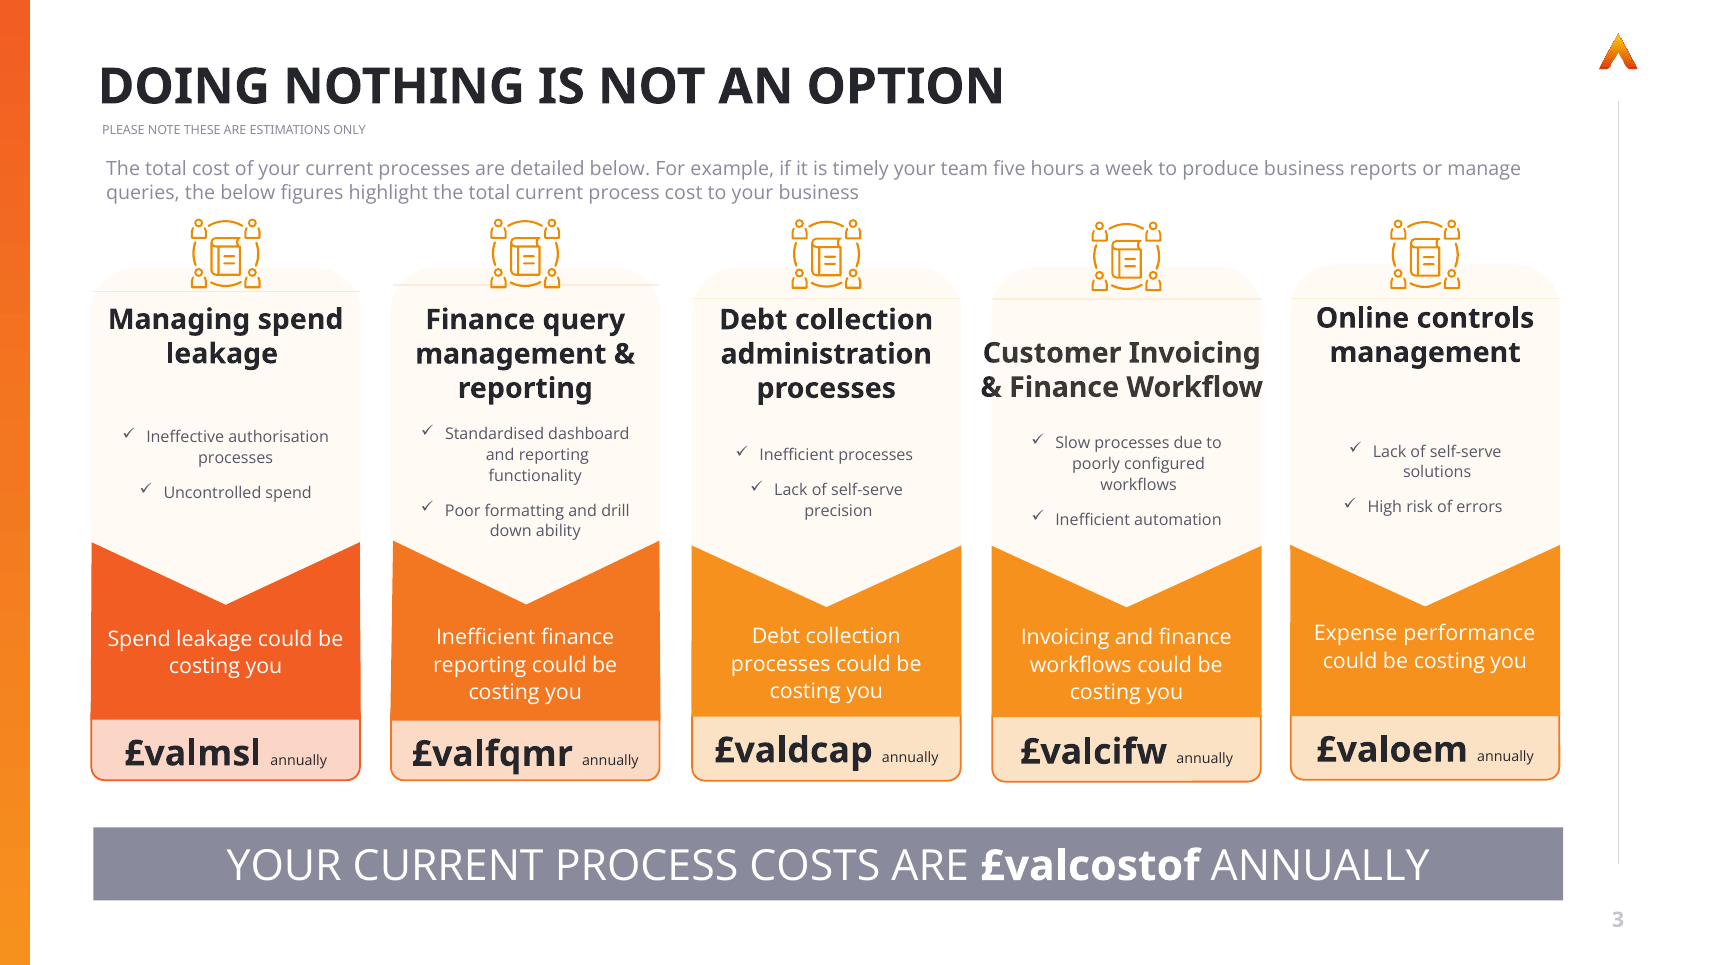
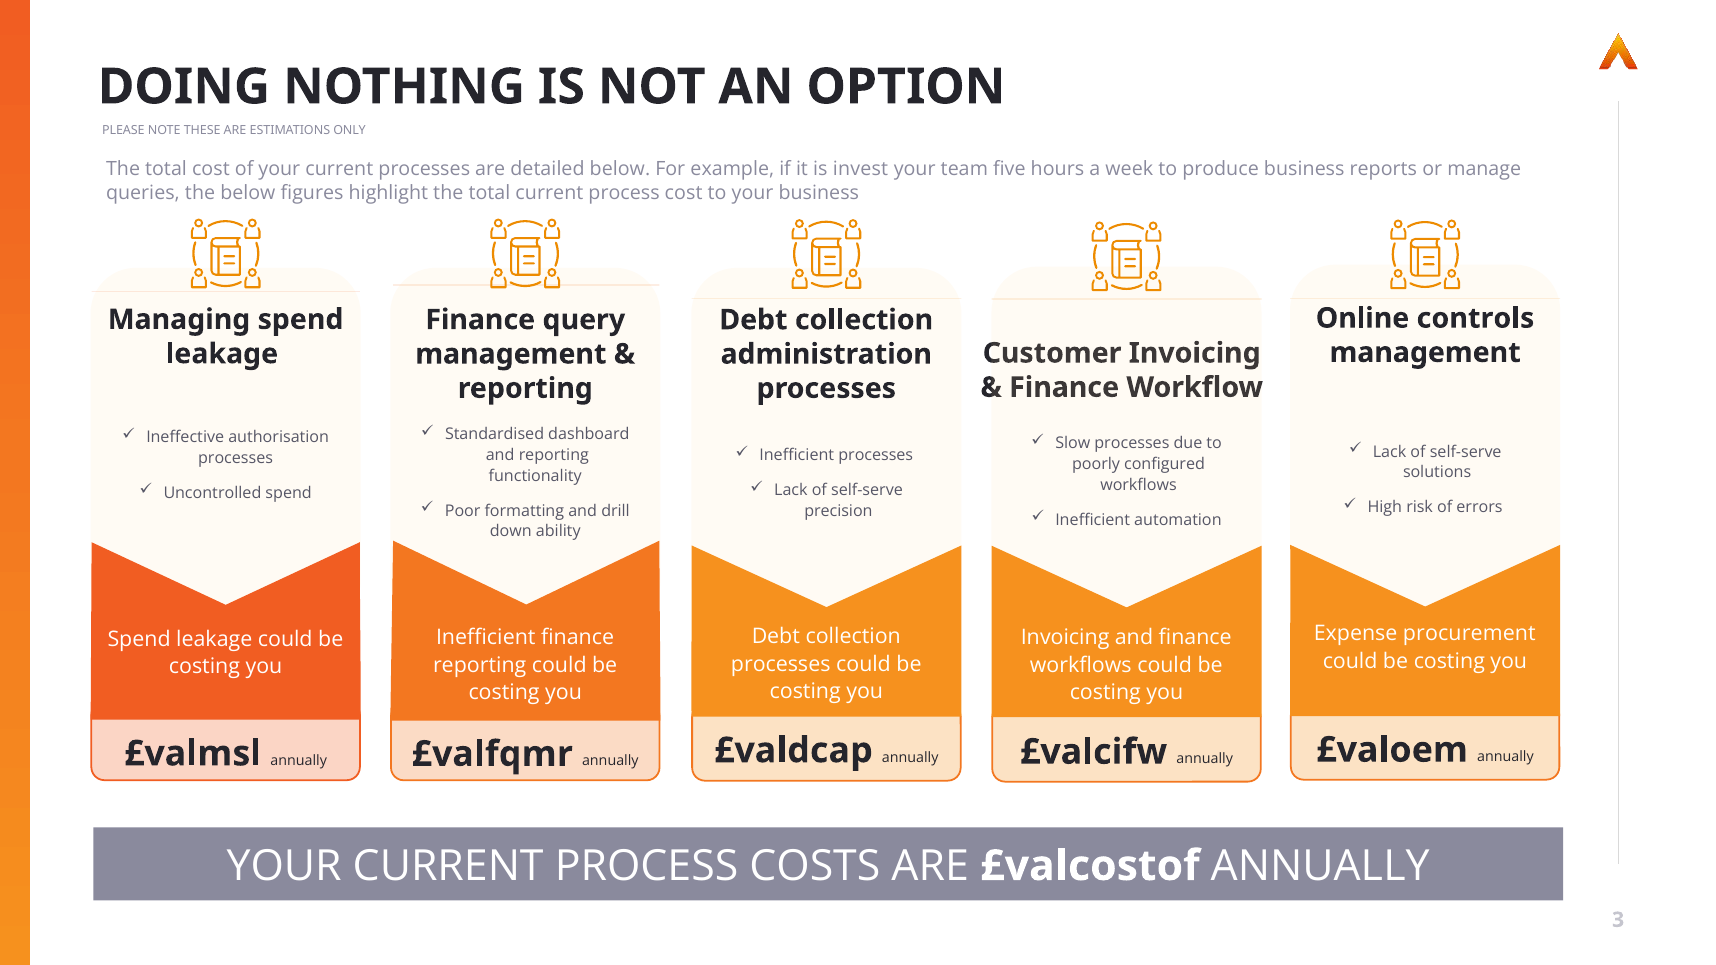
timely: timely -> invest (860, 169)
performance: performance -> procurement (1469, 634)
